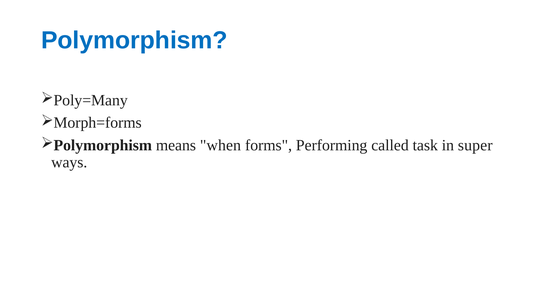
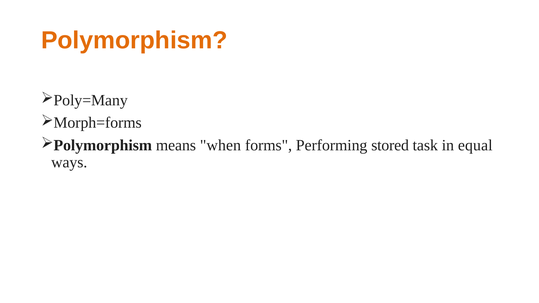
Polymorphism colour: blue -> orange (134, 40)
called: called -> stored (390, 145)
super: super -> equal (475, 145)
